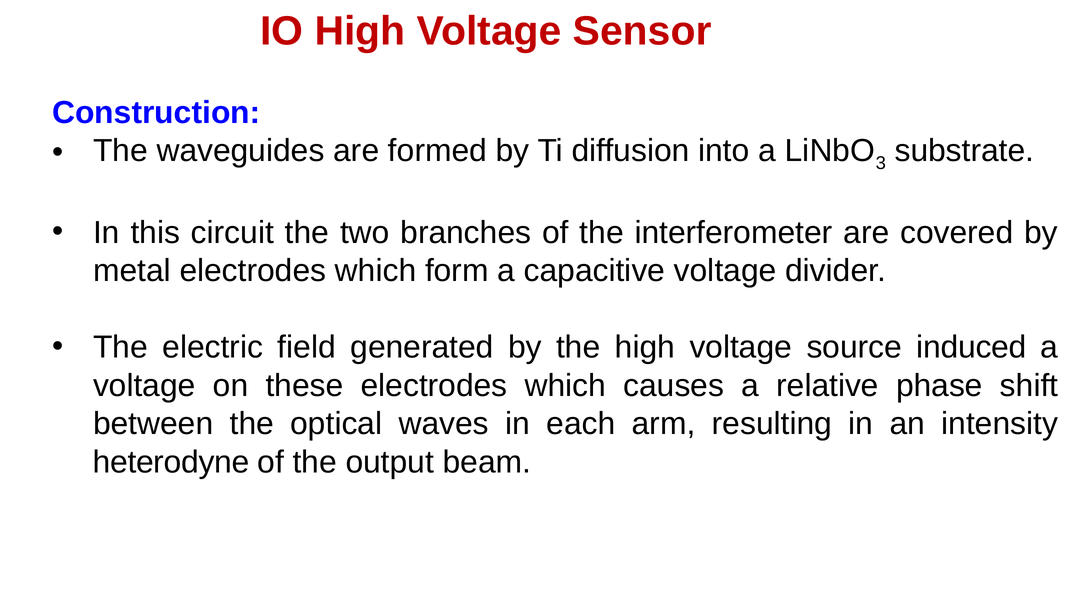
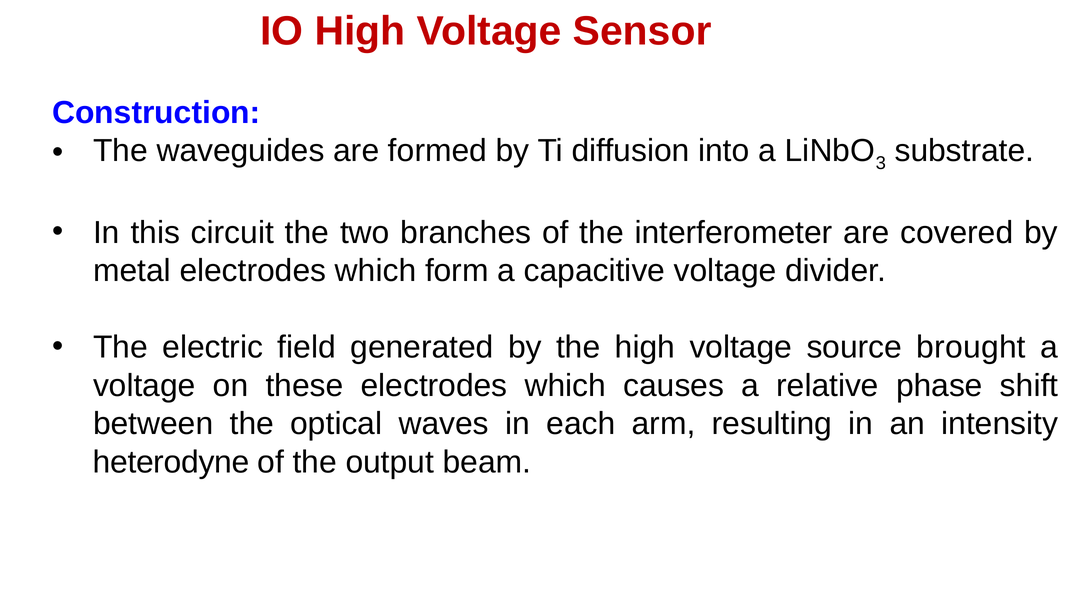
induced: induced -> brought (971, 347)
